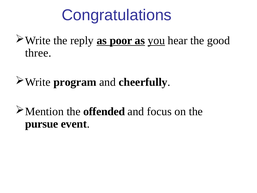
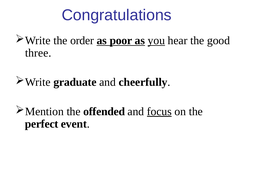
reply: reply -> order (82, 41)
program: program -> graduate (75, 82)
focus underline: none -> present (159, 111)
pursue: pursue -> perfect (42, 124)
